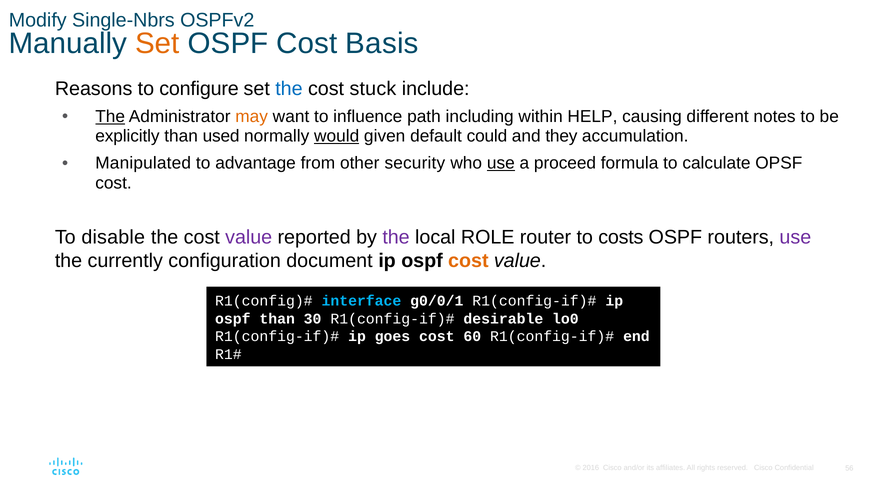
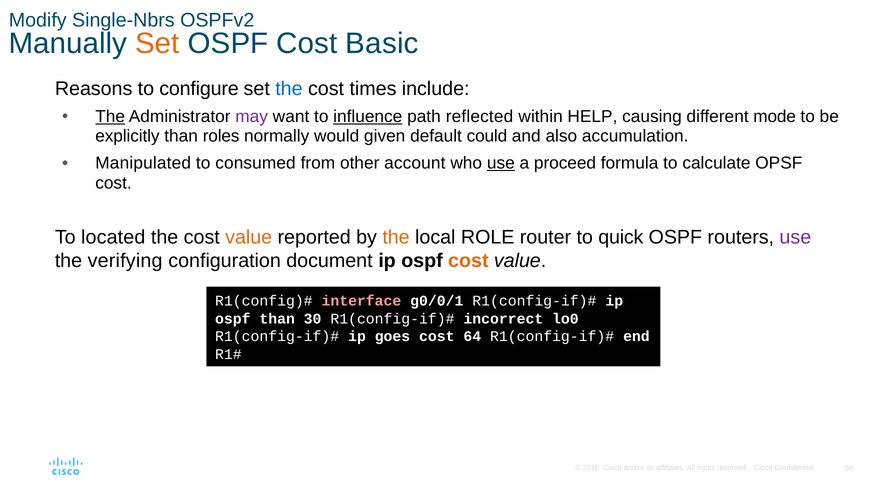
Basis: Basis -> Basic (382, 44)
stuck: stuck -> times (373, 89)
may colour: orange -> purple (252, 117)
influence underline: none -> present (368, 117)
including: including -> reflected (480, 117)
notes: notes -> mode (775, 117)
used: used -> roles (221, 136)
would underline: present -> none (337, 136)
they: they -> also (561, 136)
advantage: advantage -> consumed (256, 163)
security: security -> account (415, 163)
disable: disable -> located (113, 237)
value colour: purple -> orange (249, 237)
the colour: purple -> orange (396, 237)
costs: costs -> quick (621, 237)
currently: currently -> verifying (125, 261)
interface colour: light blue -> pink (361, 301)
desirable: desirable -> incorrect (503, 319)
60: 60 -> 64 (472, 336)
